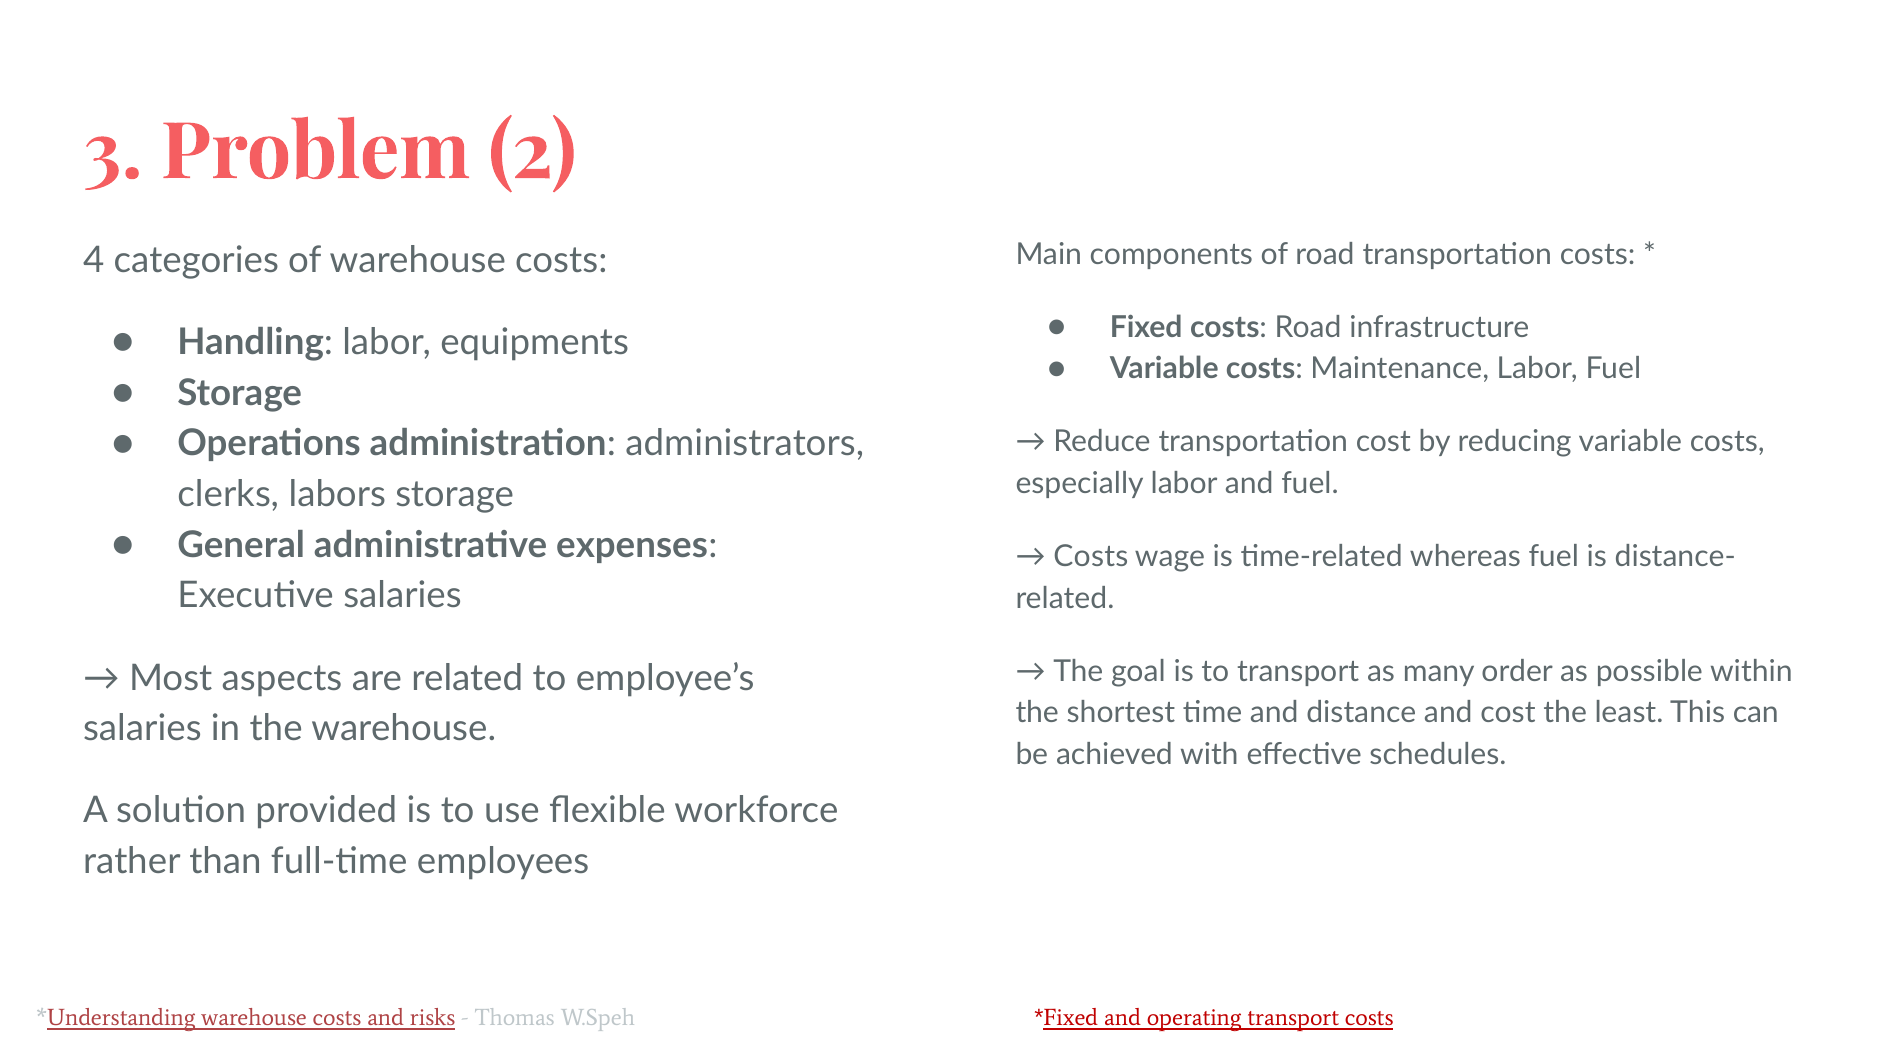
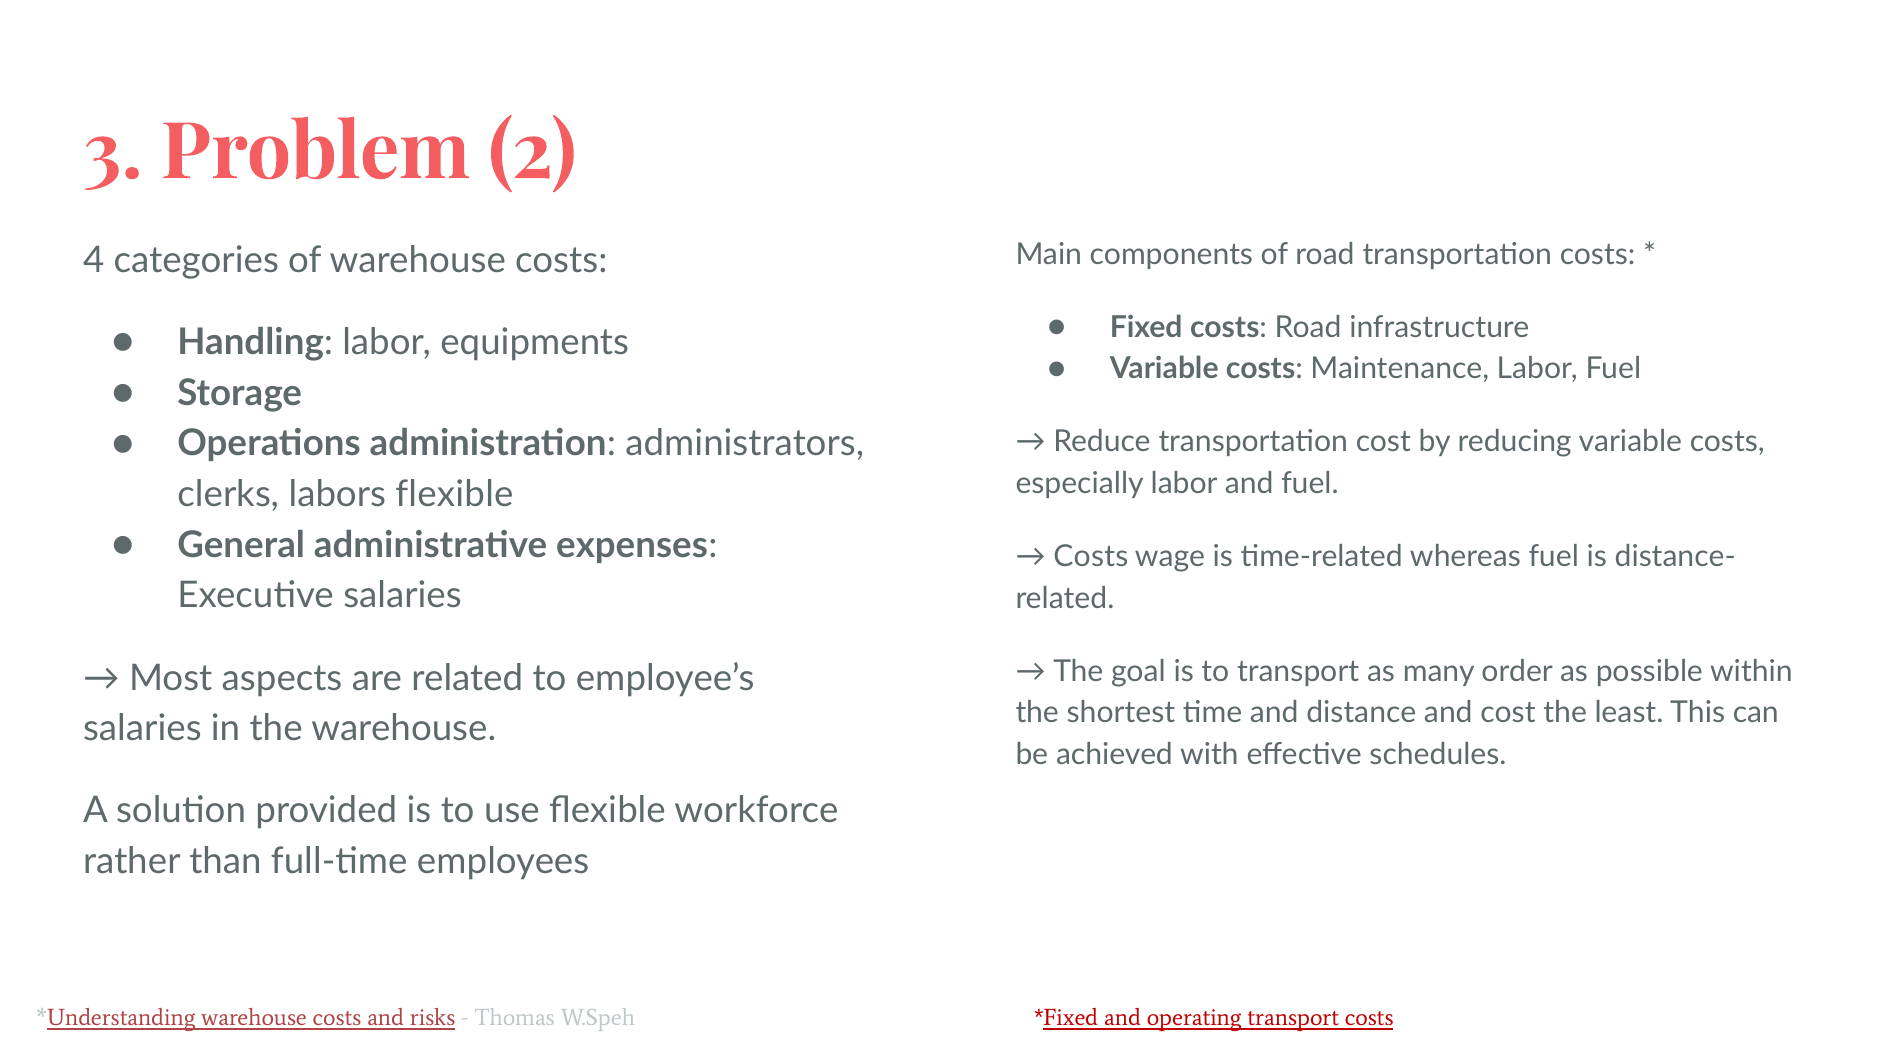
labors storage: storage -> flexible (454, 494)
